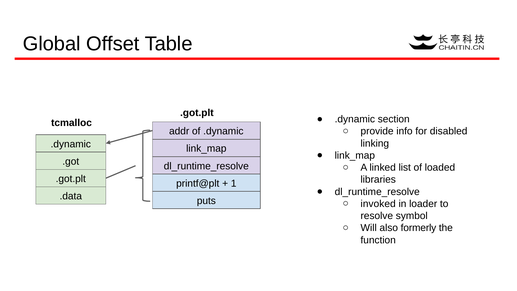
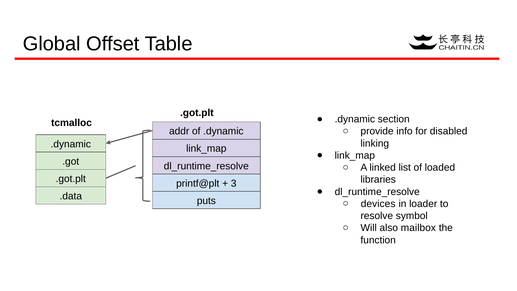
1: 1 -> 3 (234, 183)
invoked: invoked -> devices (378, 204)
formerly: formerly -> mailbox (418, 228)
